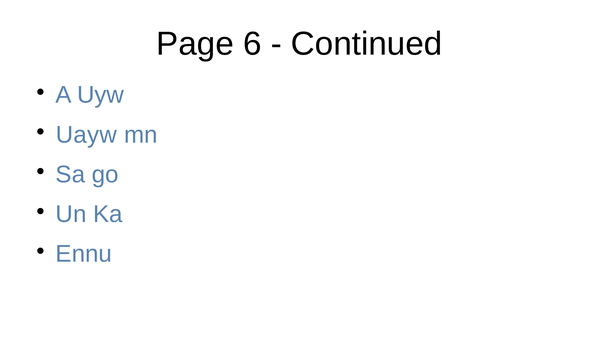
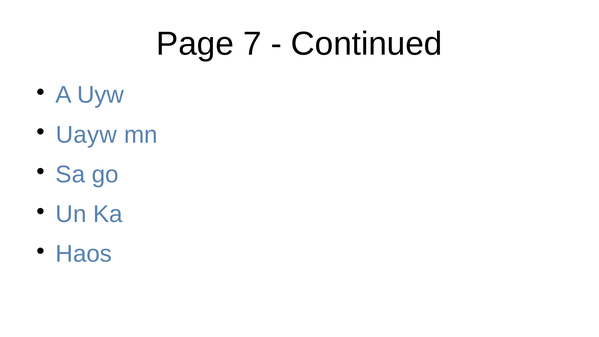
6: 6 -> 7 (252, 44)
Ennu: Ennu -> Haos (84, 254)
